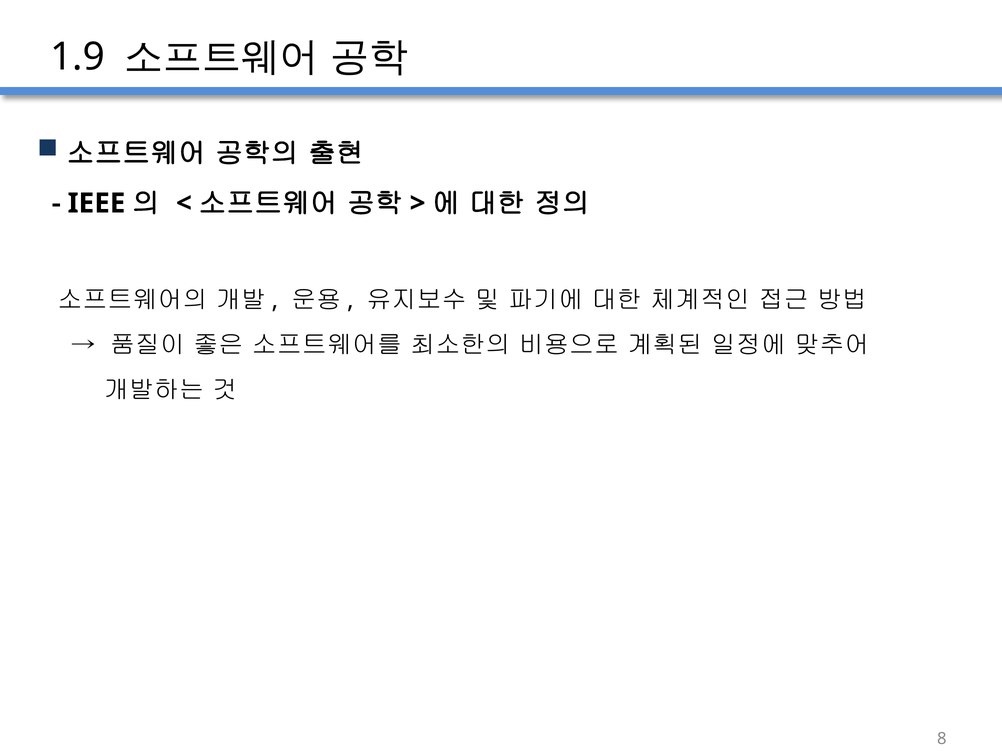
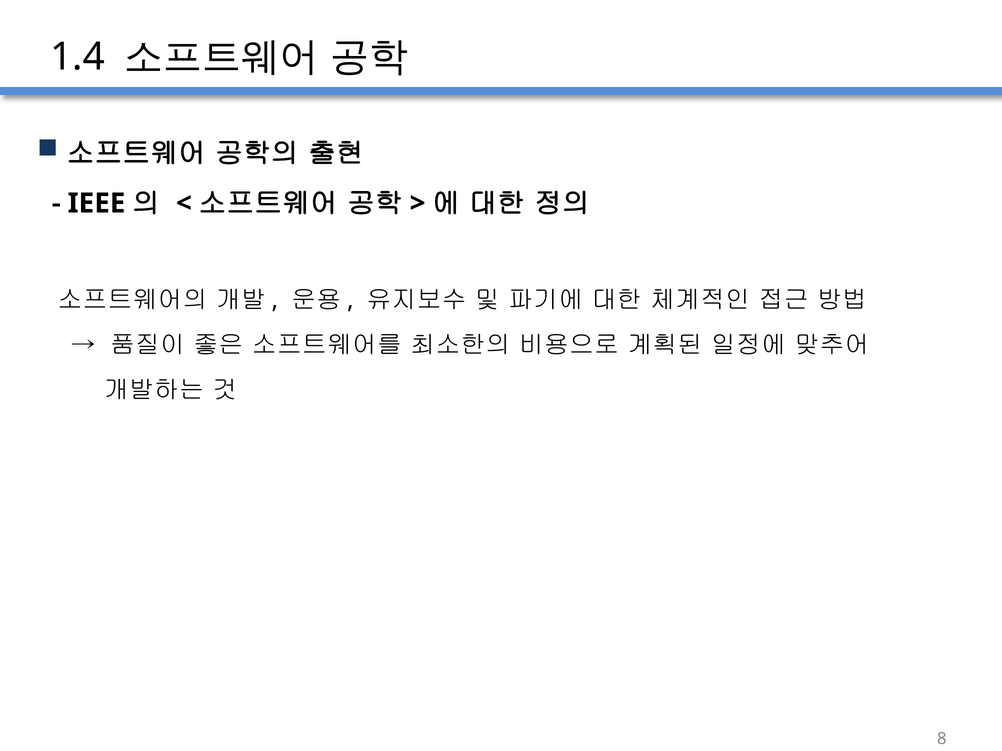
1.9: 1.9 -> 1.4 (77, 57)
